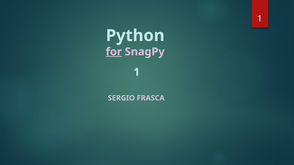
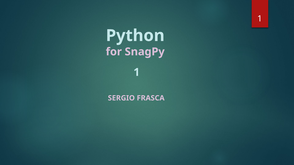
for underline: present -> none (114, 52)
